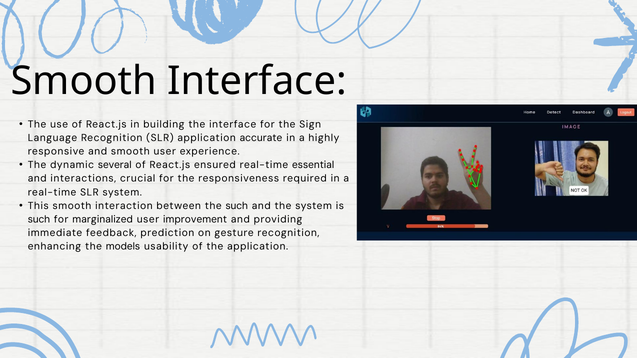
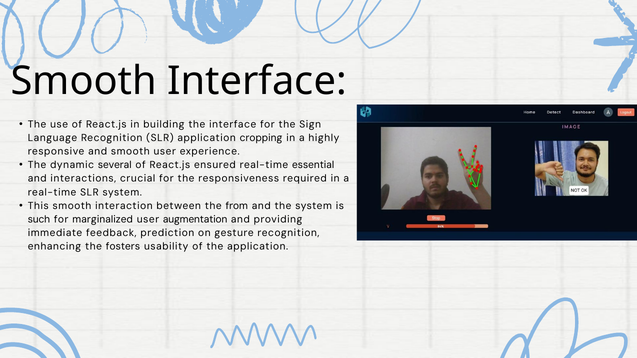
accurate: accurate -> cropping (261, 138)
the such: such -> from (237, 206)
improvement: improvement -> augmentation (195, 220)
models: models -> fosters (123, 247)
